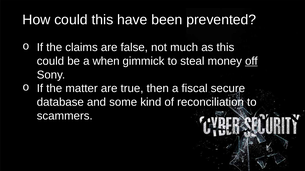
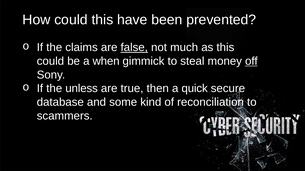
false underline: none -> present (134, 48)
matter: matter -> unless (82, 89)
fiscal: fiscal -> quick (195, 89)
